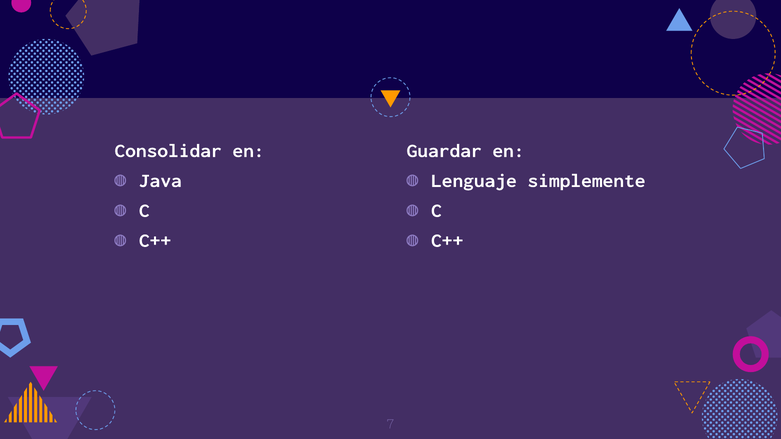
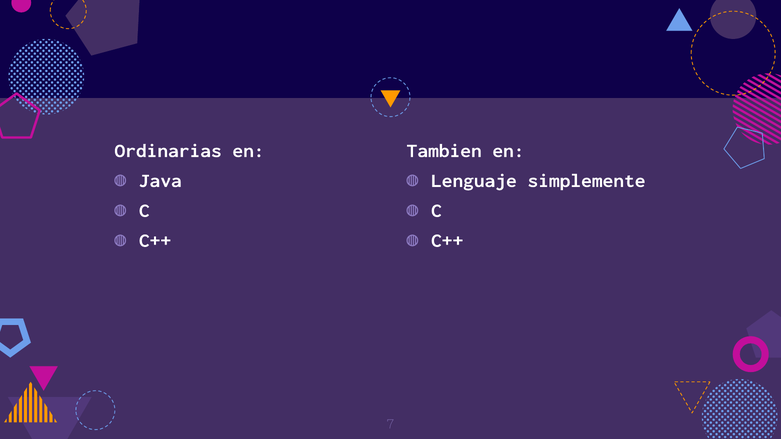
Consolidar: Consolidar -> Ordinarias (168, 151)
Guardar: Guardar -> Tambien (444, 151)
